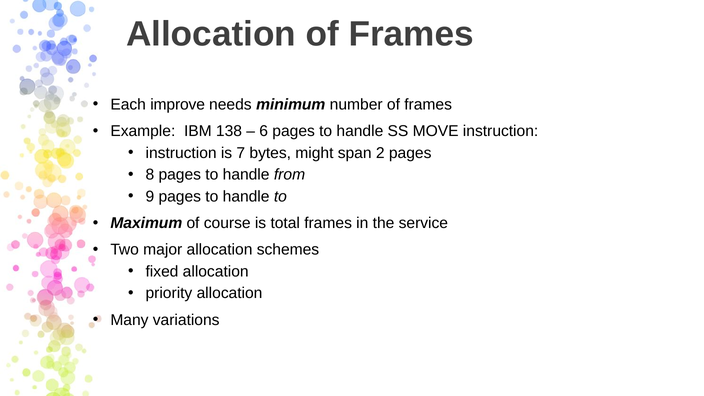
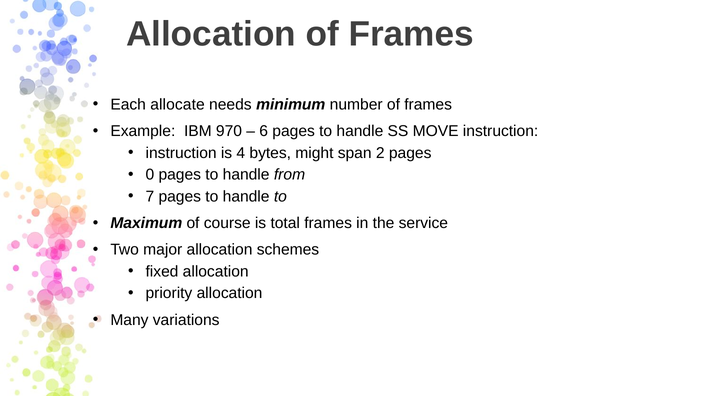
improve: improve -> allocate (177, 104)
138: 138 -> 970 (229, 131)
7: 7 -> 4 (241, 153)
8: 8 -> 0 (150, 175)
9: 9 -> 7 (150, 196)
